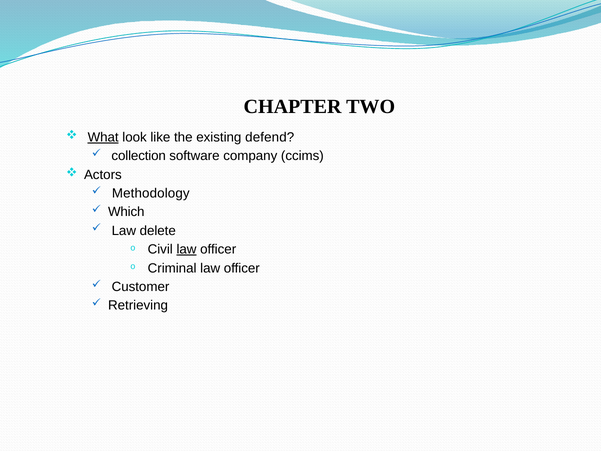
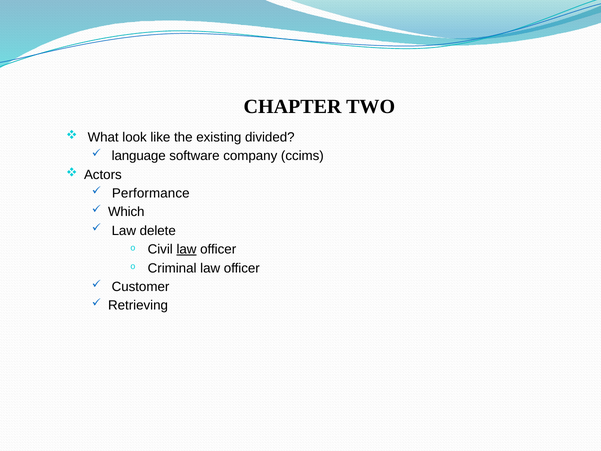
What underline: present -> none (103, 137)
defend: defend -> divided (270, 137)
collection: collection -> language (139, 156)
Methodology: Methodology -> Performance (151, 193)
